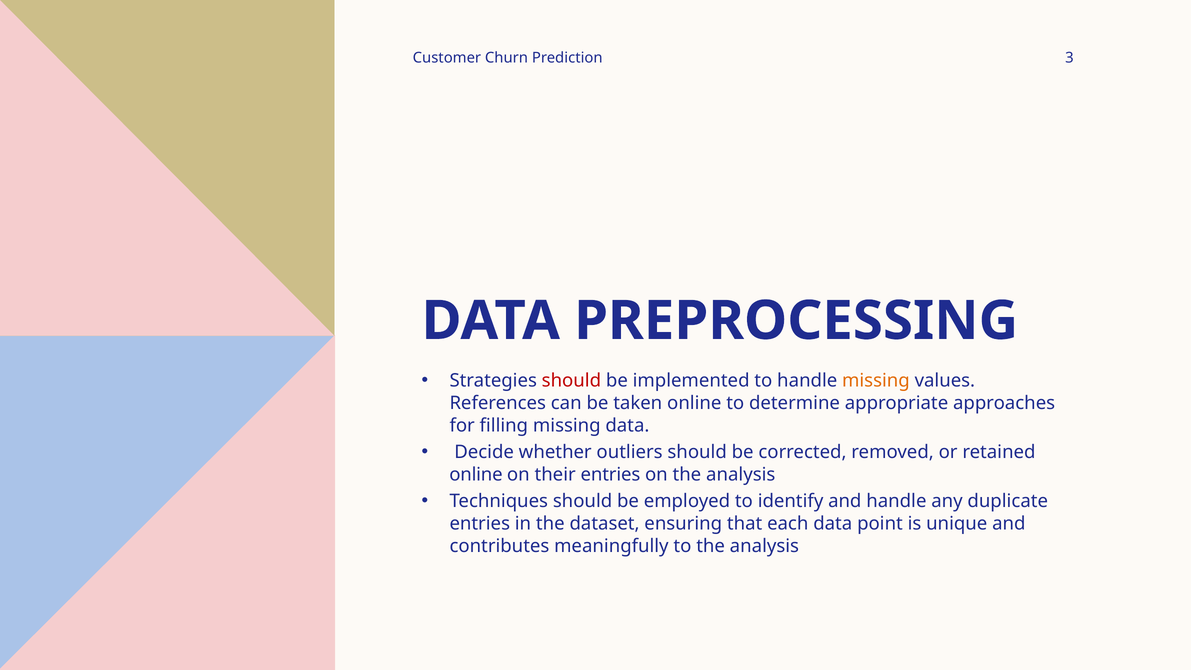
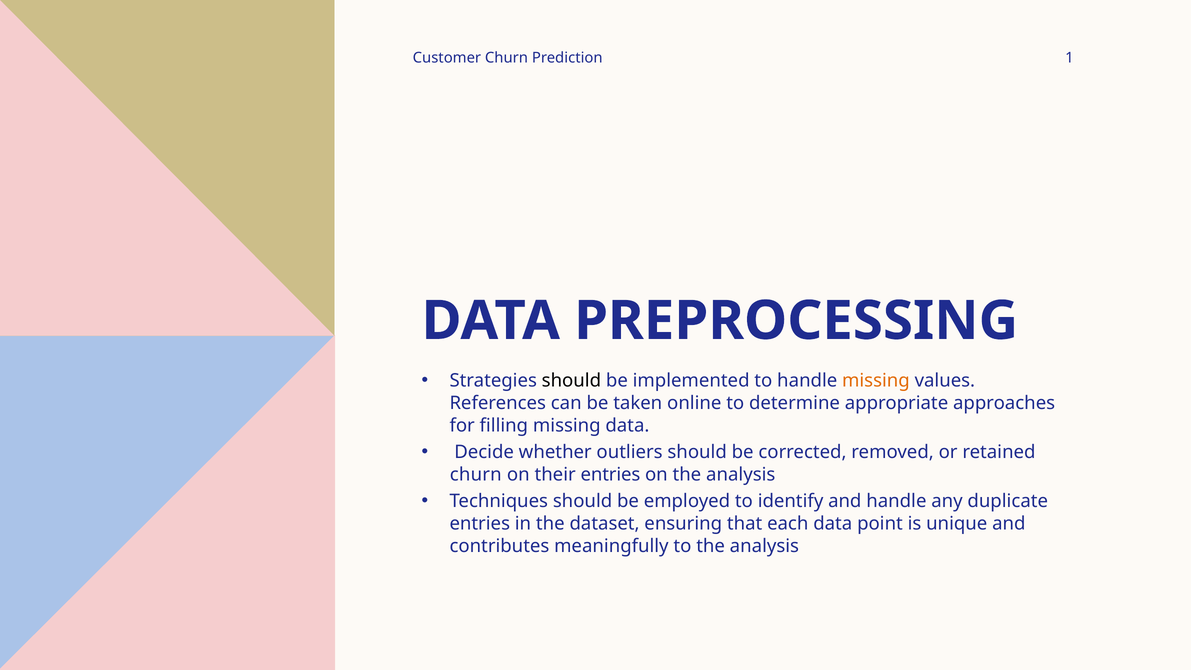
3: 3 -> 1 (1069, 58)
should colour: red -> black (571, 381)
online: online -> churn (476, 474)
